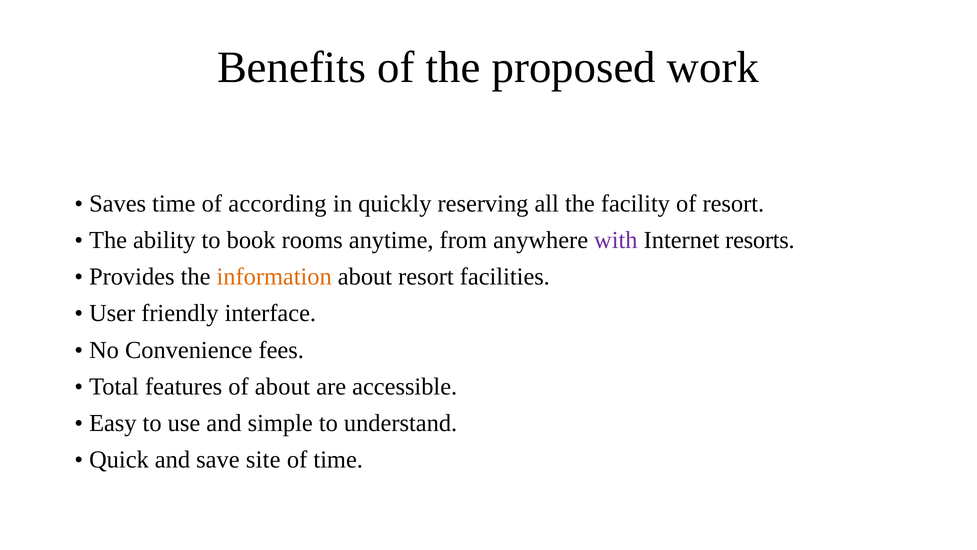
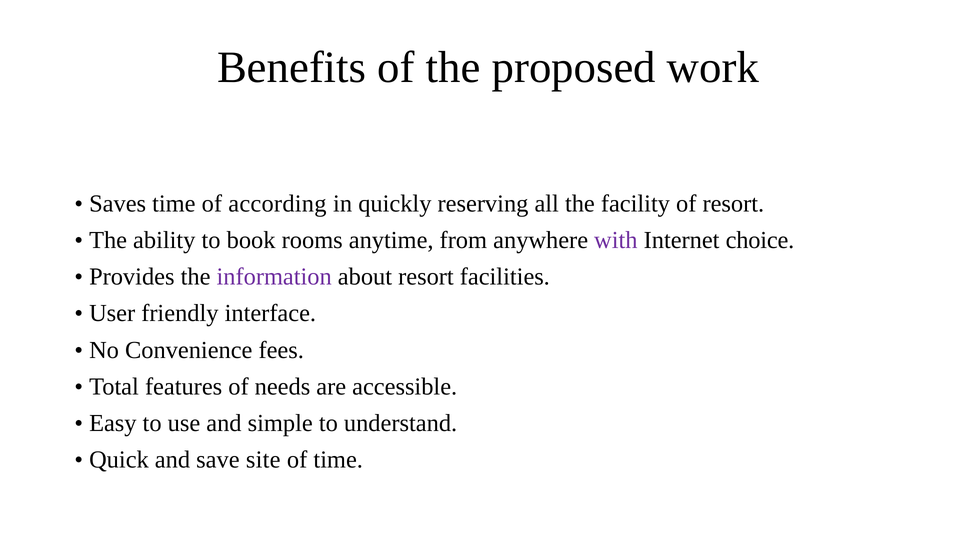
resorts: resorts -> choice (760, 240)
information colour: orange -> purple (274, 277)
of about: about -> needs (282, 386)
